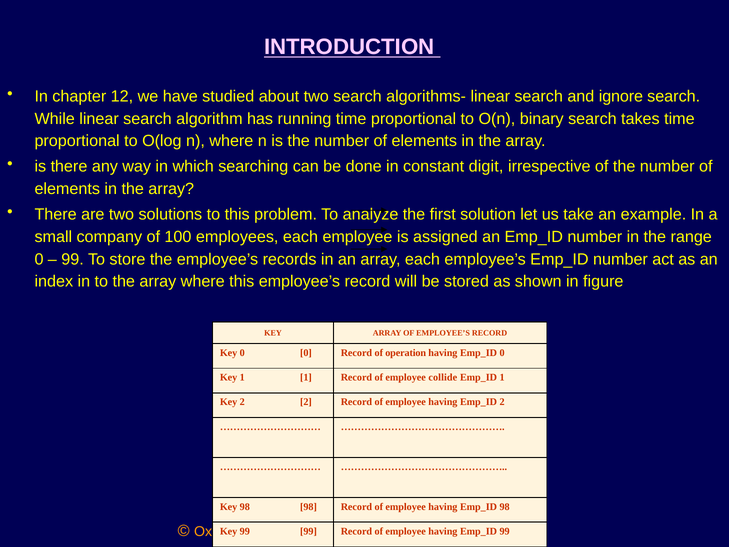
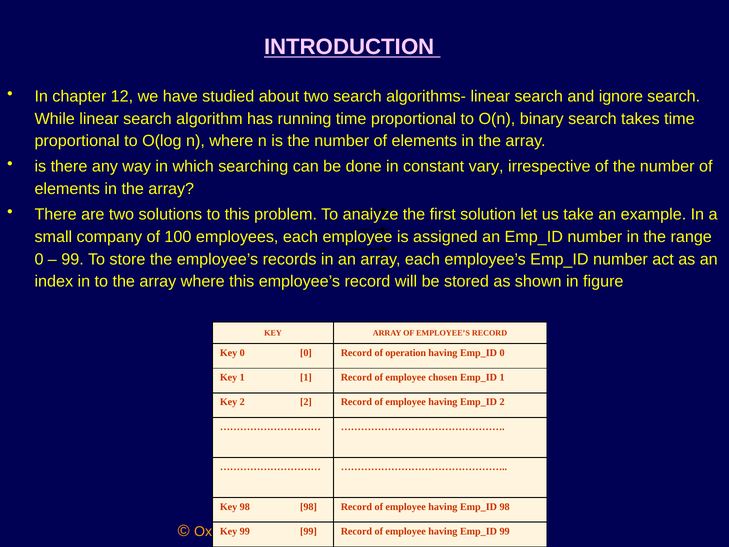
digit: digit -> vary (486, 167)
collide: collide -> chosen (443, 377)
